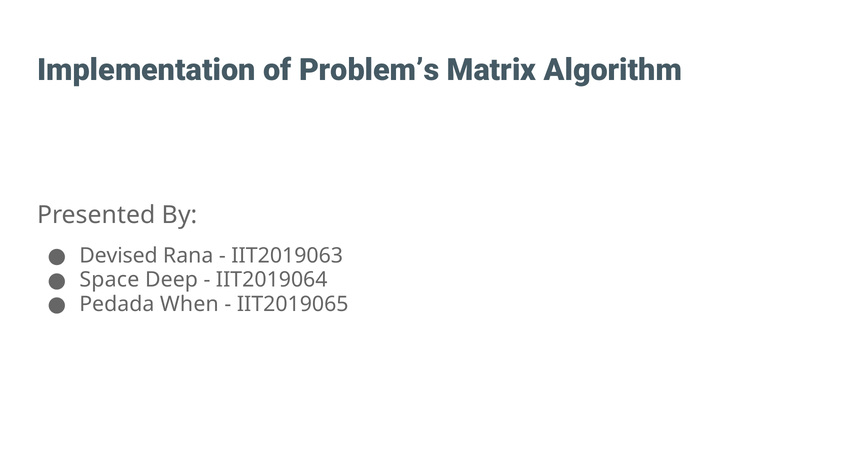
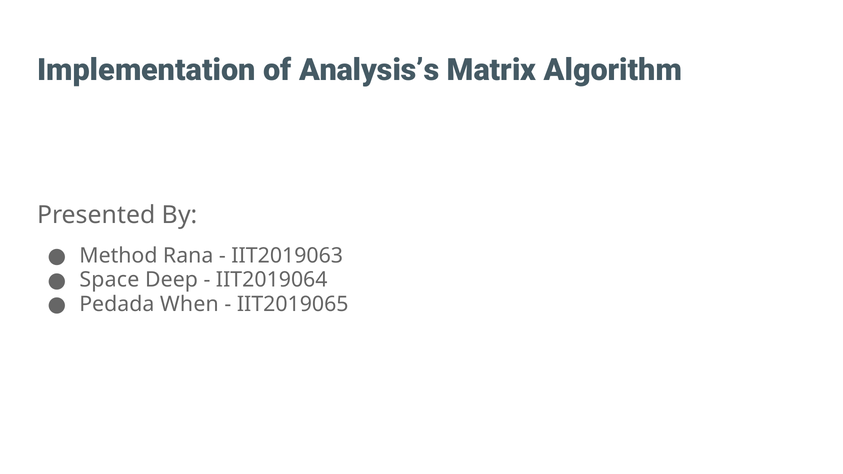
Problem’s: Problem’s -> Analysis’s (369, 70)
Devised: Devised -> Method (118, 256)
